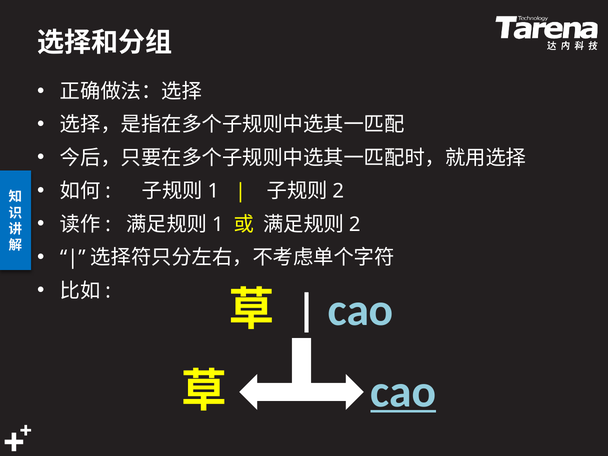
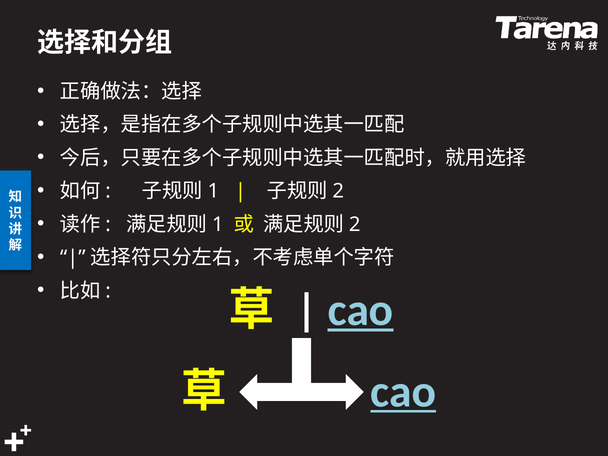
cao underline: none -> present (360, 310)
